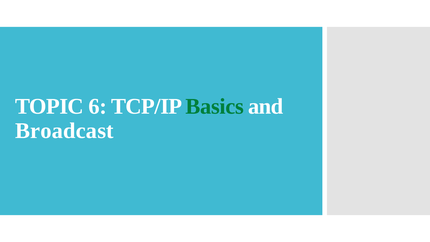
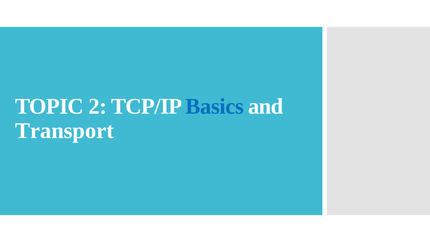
6: 6 -> 2 (98, 106)
Basics colour: green -> blue (215, 106)
Broadcast: Broadcast -> Transport (64, 131)
